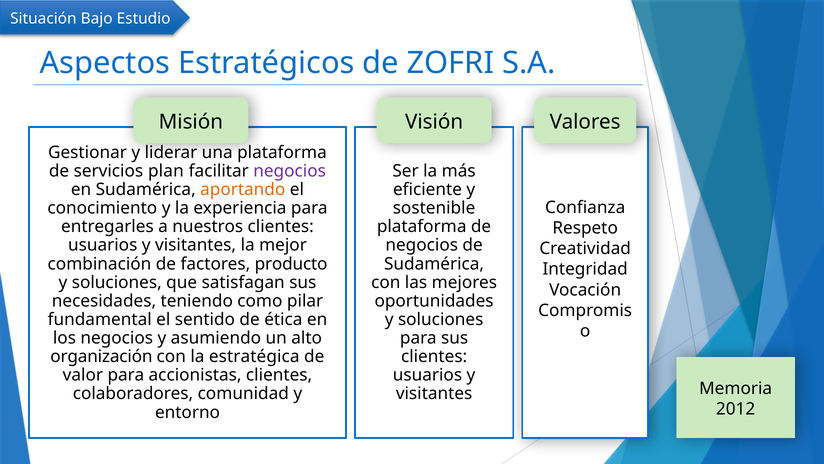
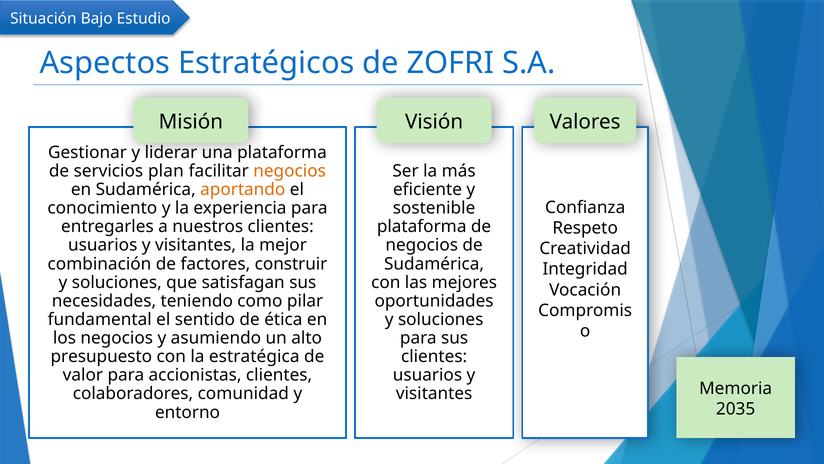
negocios colour: purple -> orange (290, 171)
producto: producto -> construir (291, 264)
organización: organización -> presupuesto (101, 356)
2012: 2012 -> 2035 (736, 409)
